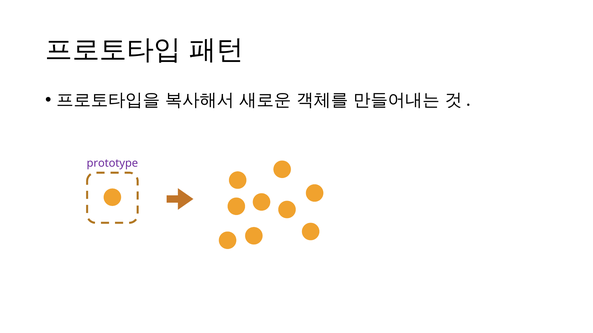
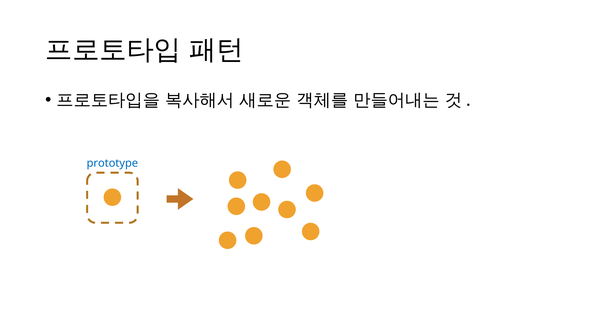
prototype colour: purple -> blue (112, 164)
